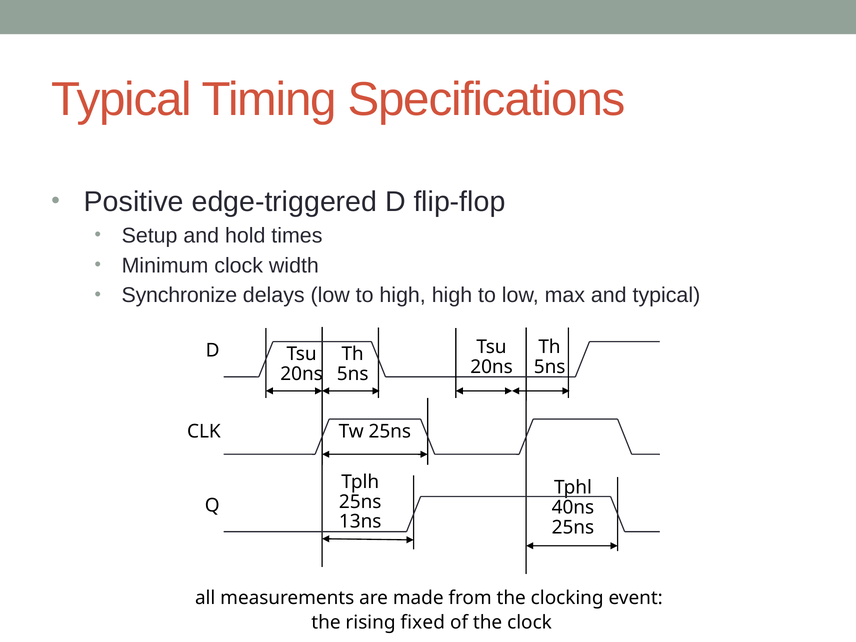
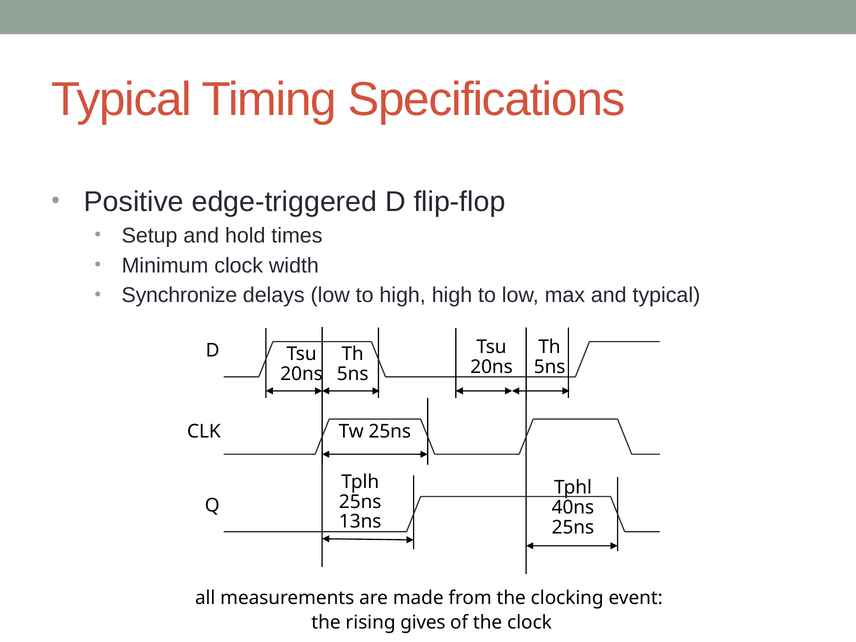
fixed: fixed -> gives (423, 623)
